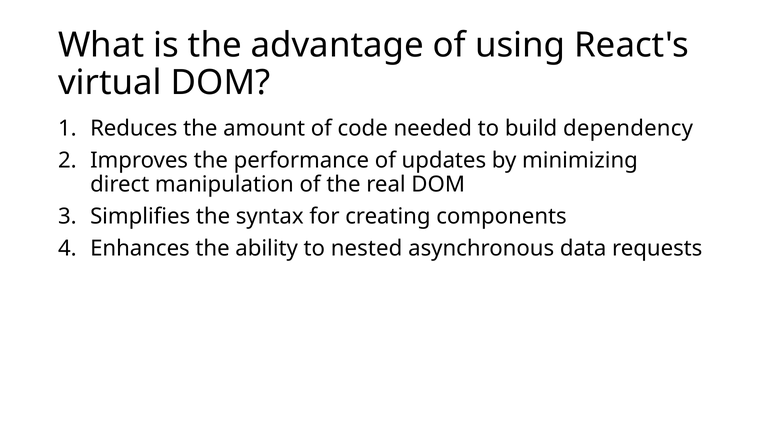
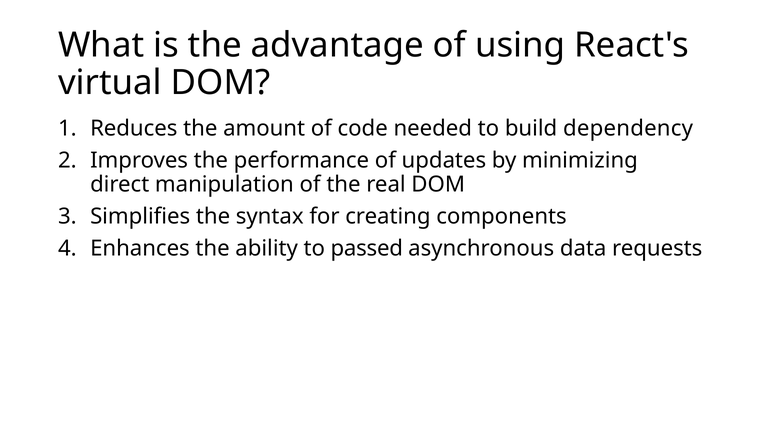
nested: nested -> passed (367, 248)
